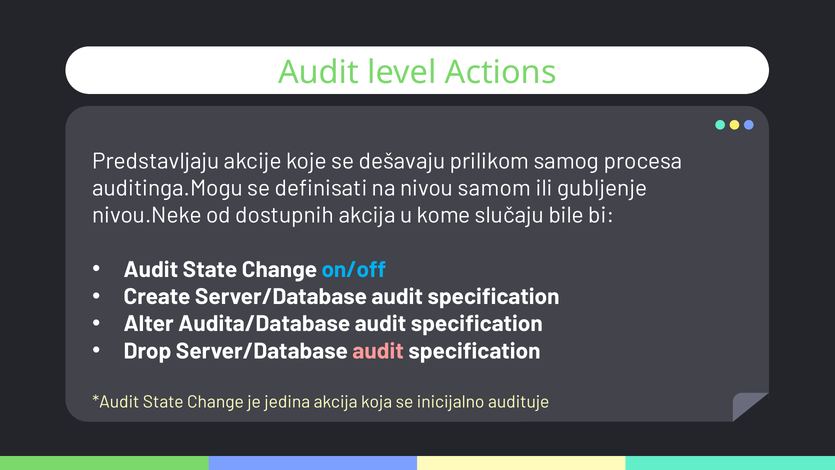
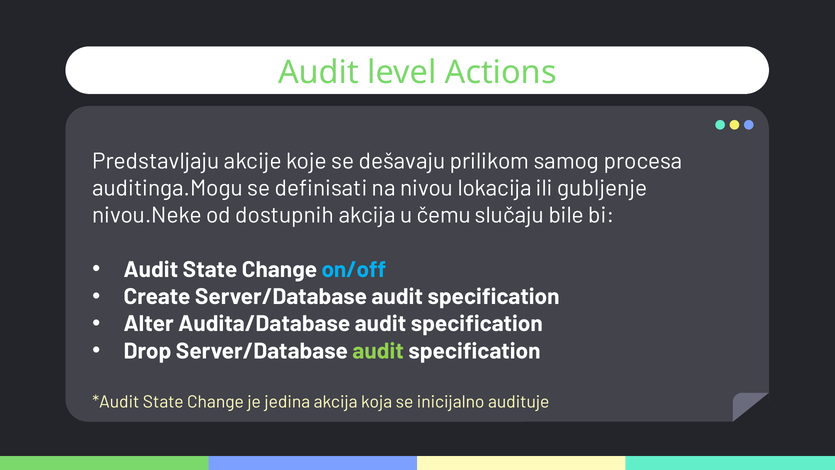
samom: samom -> lokacija (495, 188)
kome: kome -> čemu (444, 215)
audit colour: pink -> light green (378, 351)
